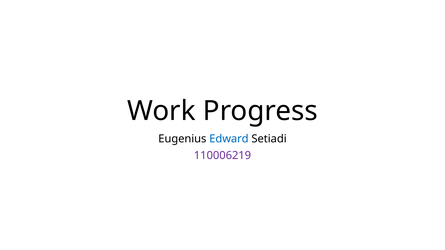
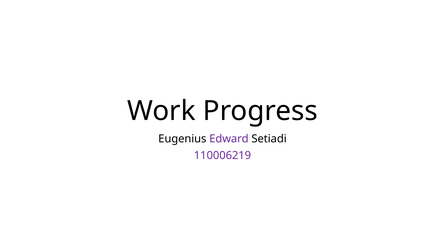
Edward colour: blue -> purple (229, 139)
